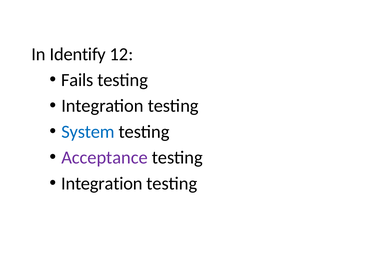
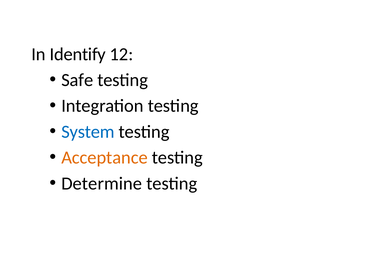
Fails: Fails -> Safe (77, 80)
Acceptance colour: purple -> orange (104, 157)
Integration: Integration -> Determine (102, 183)
